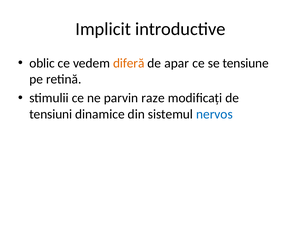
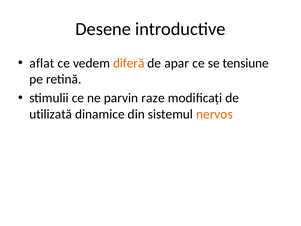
Implicit: Implicit -> Desene (103, 29)
oblic: oblic -> aflat (42, 63)
tensiuni: tensiuni -> utilizată (51, 114)
nervos colour: blue -> orange (214, 114)
